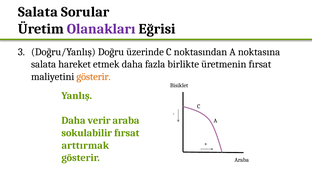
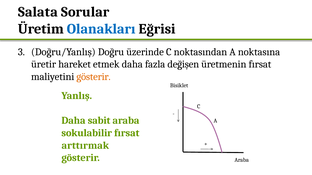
Olanakları colour: purple -> blue (101, 29)
salata: salata -> üretir (44, 64)
birlikte: birlikte -> değişen (183, 64)
verir: verir -> sabit (99, 121)
